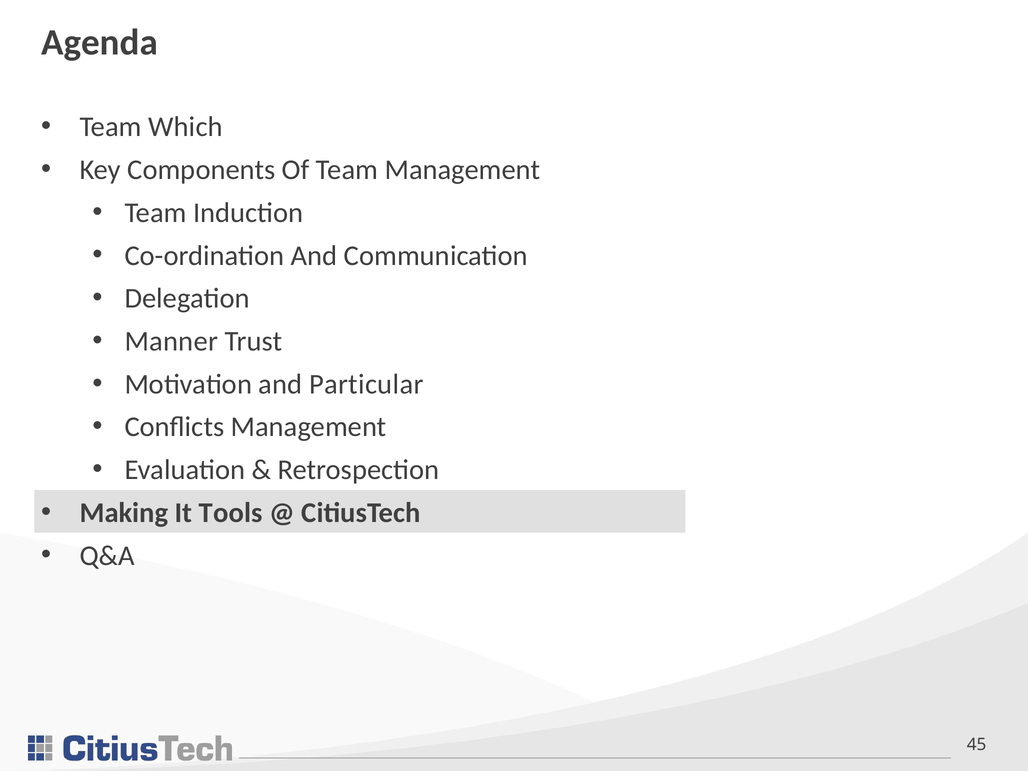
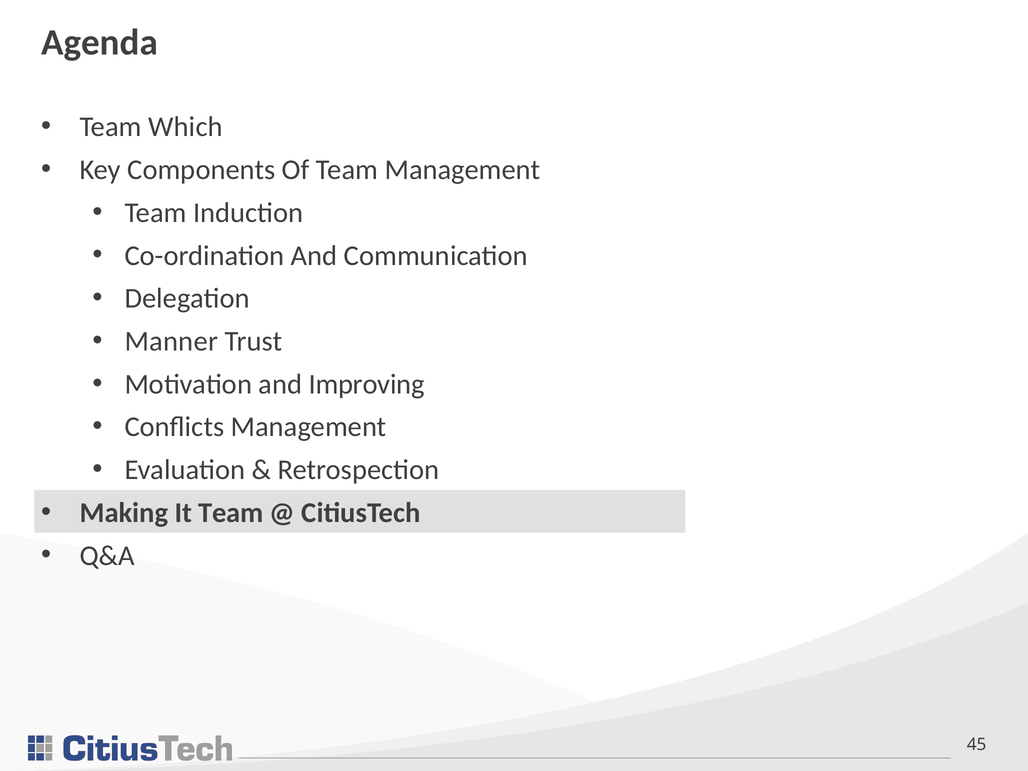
Particular: Particular -> Improving (367, 384)
It Tools: Tools -> Team (231, 513)
